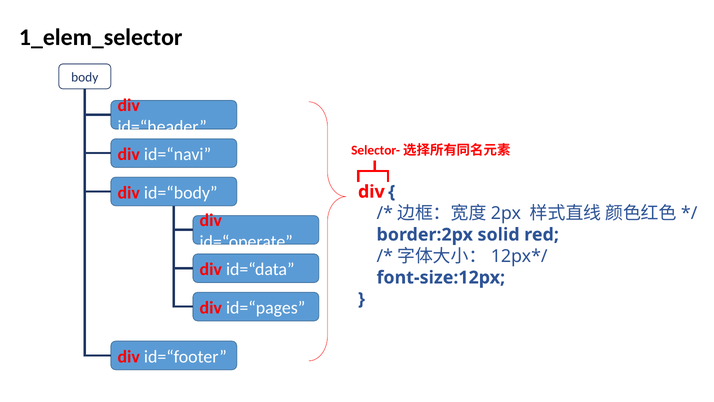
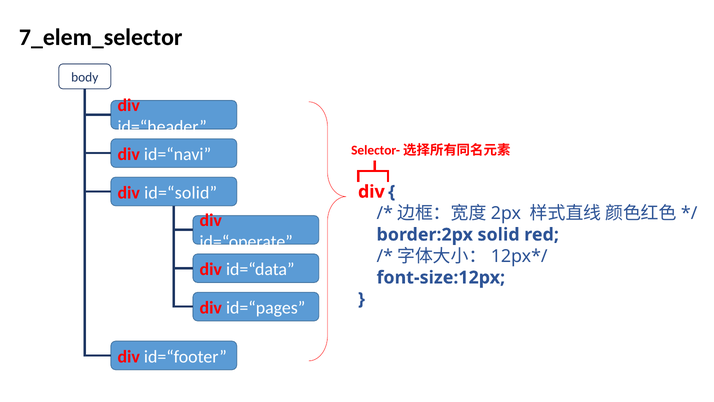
1_elem_selector: 1_elem_selector -> 7_elem_selector (101, 37)
id=“body: id=“body -> id=“solid (181, 193)
